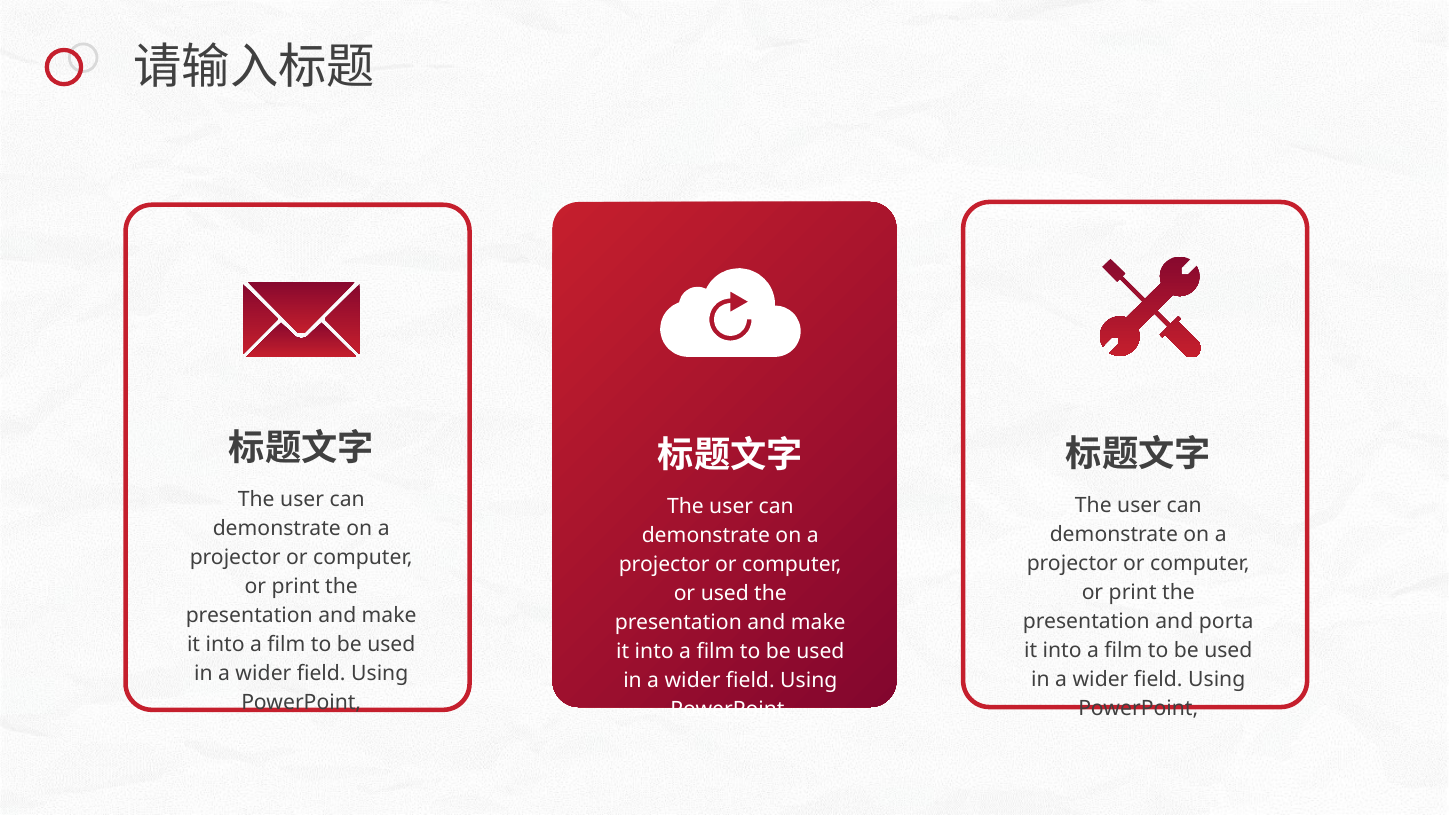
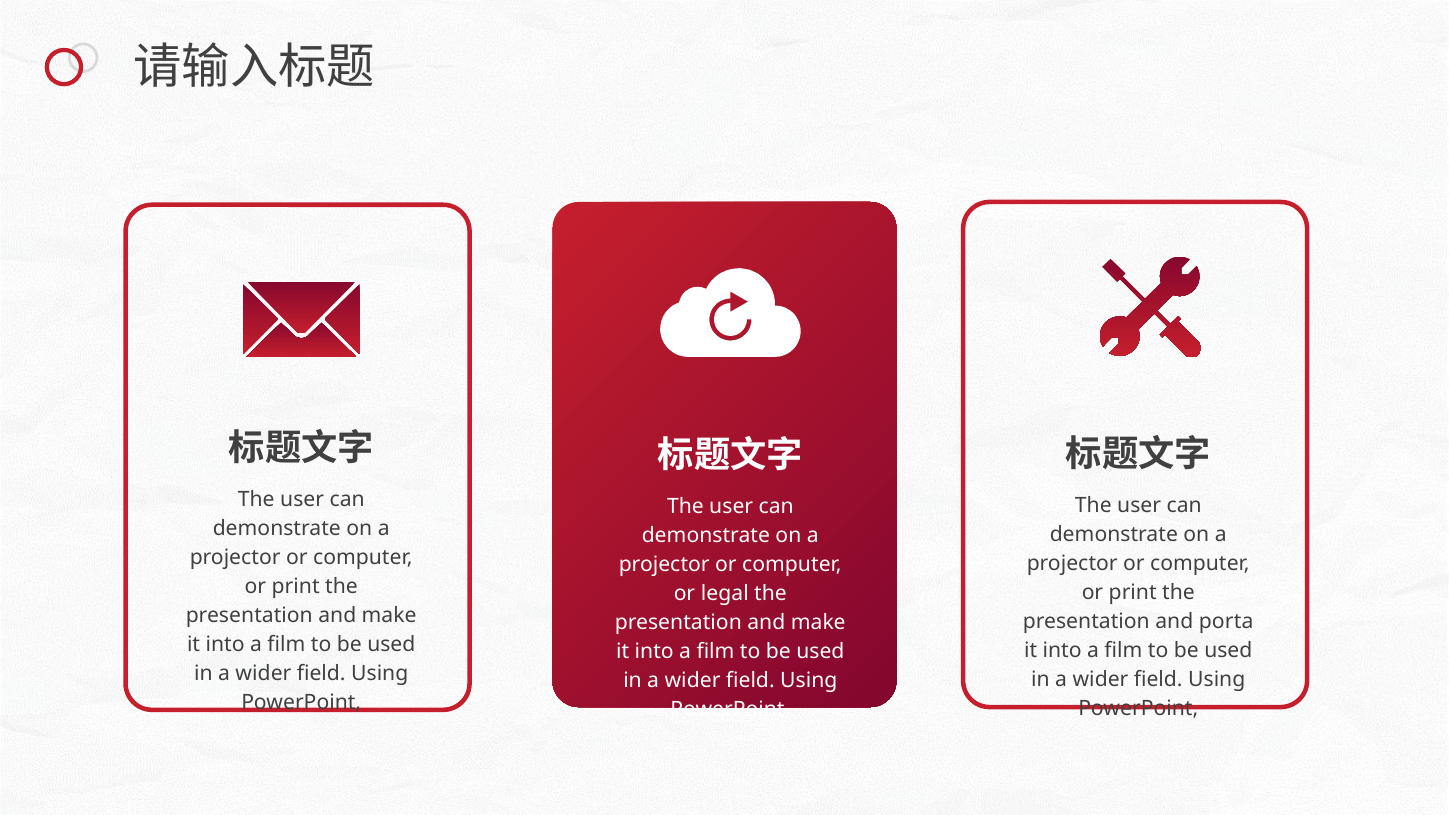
or used: used -> legal (725, 594)
